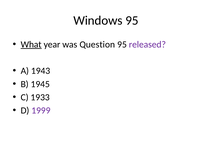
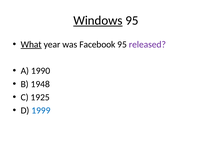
Windows underline: none -> present (98, 21)
Question: Question -> Facebook (97, 44)
1943: 1943 -> 1990 (41, 71)
1945: 1945 -> 1948 (40, 84)
1933: 1933 -> 1925 (40, 97)
1999 colour: purple -> blue (41, 110)
